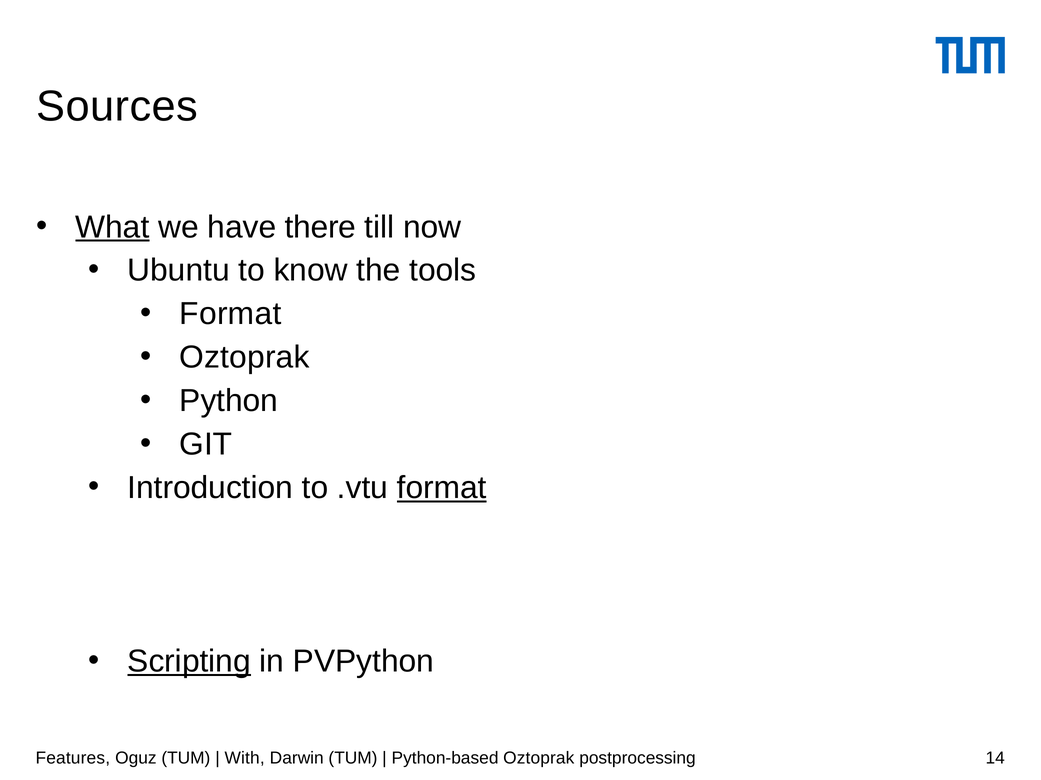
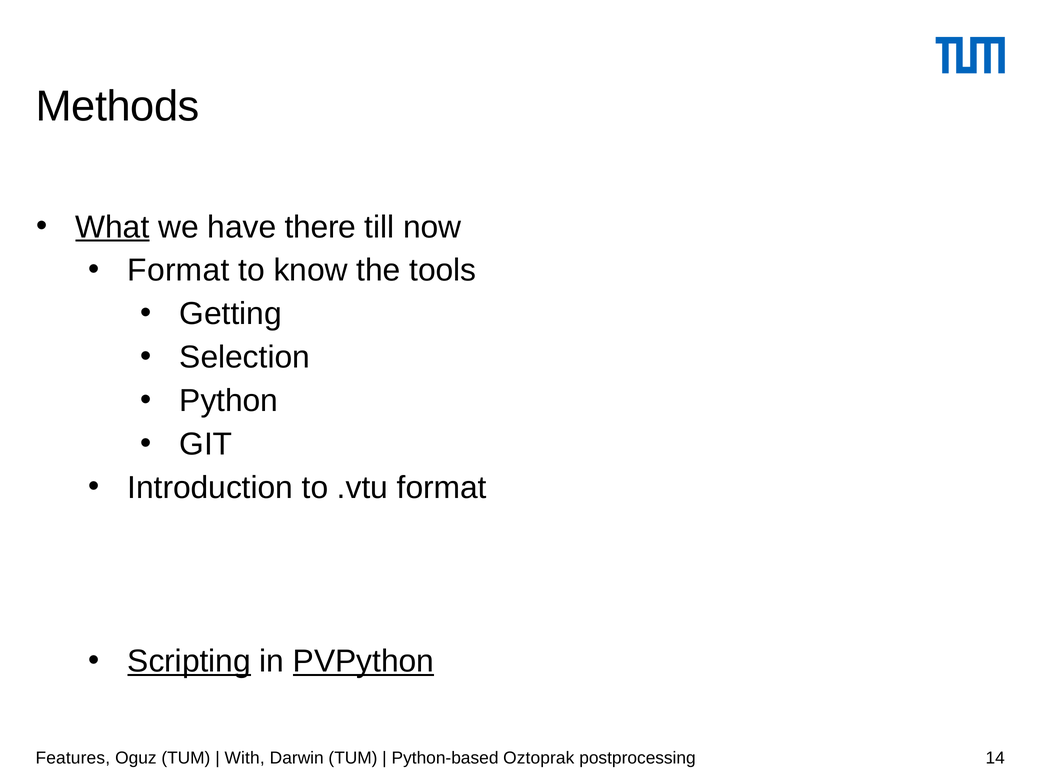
Sources: Sources -> Methods (118, 107)
Ubuntu: Ubuntu -> Format (178, 271)
Format: Format -> Getting (231, 314)
Oztoprak: Oztoprak -> Selection (245, 358)
format underline: present -> none (442, 488)
PVPython underline: none -> present (364, 662)
